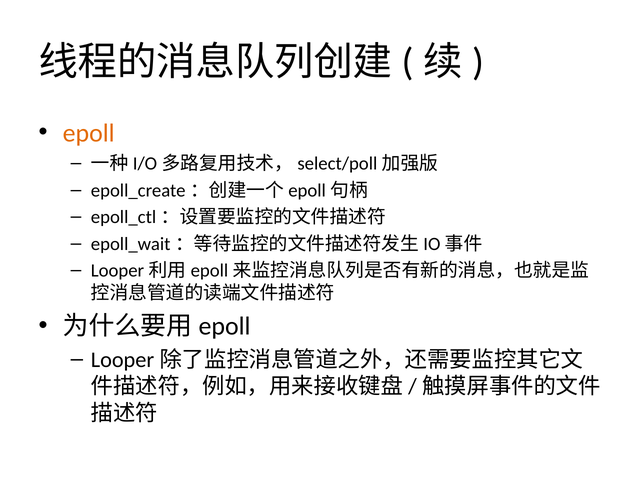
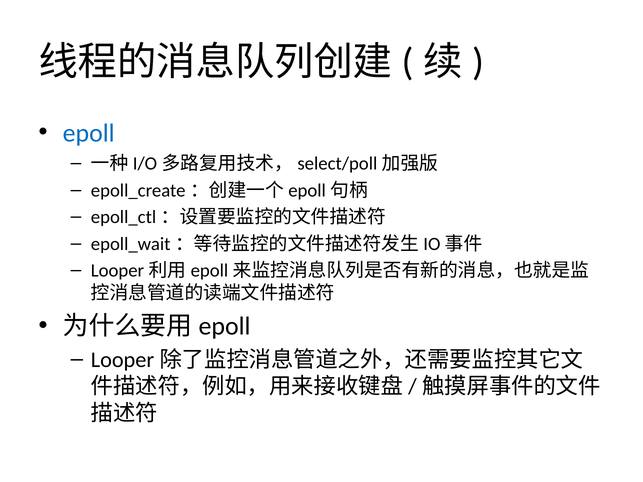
epoll colour: orange -> blue (89, 133)
